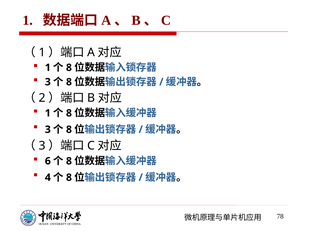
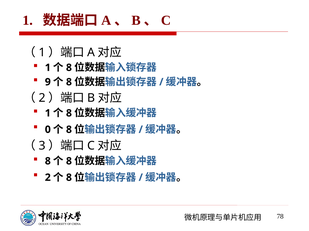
3: 3 -> 9 (48, 82)
3: 3 -> 0 (48, 130)
6: 6 -> 8 (48, 162)
4: 4 -> 2 (48, 178)
